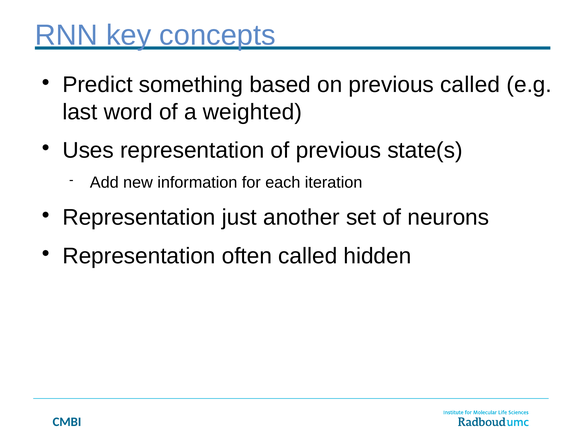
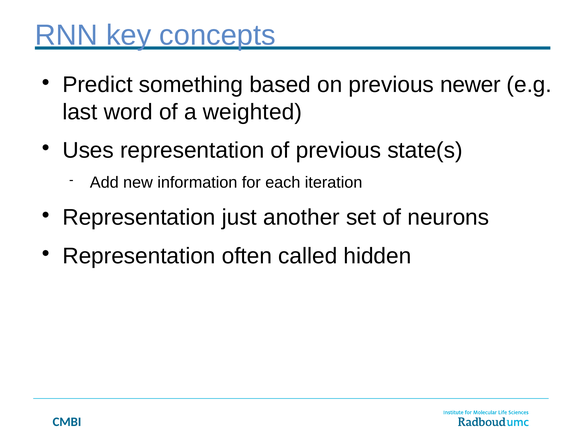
previous called: called -> newer (470, 85)
